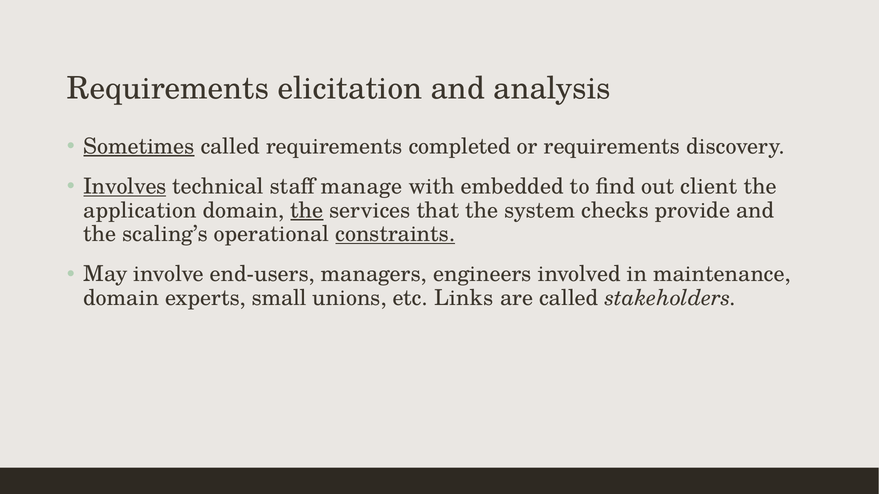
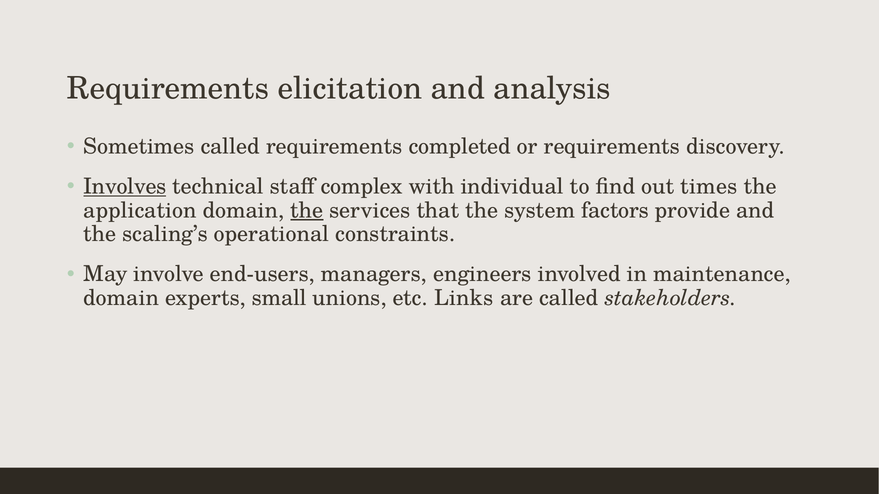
Sometimes underline: present -> none (139, 147)
manage: manage -> complex (362, 187)
embedded: embedded -> individual (512, 187)
client: client -> times (709, 187)
checks: checks -> factors (615, 210)
constraints underline: present -> none (395, 234)
